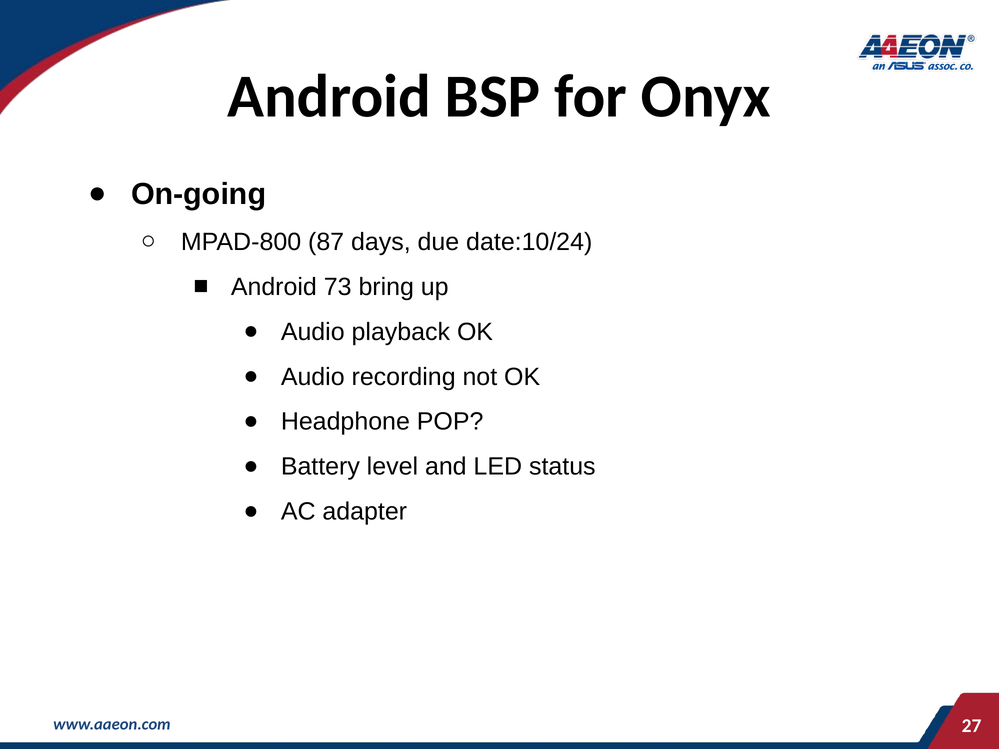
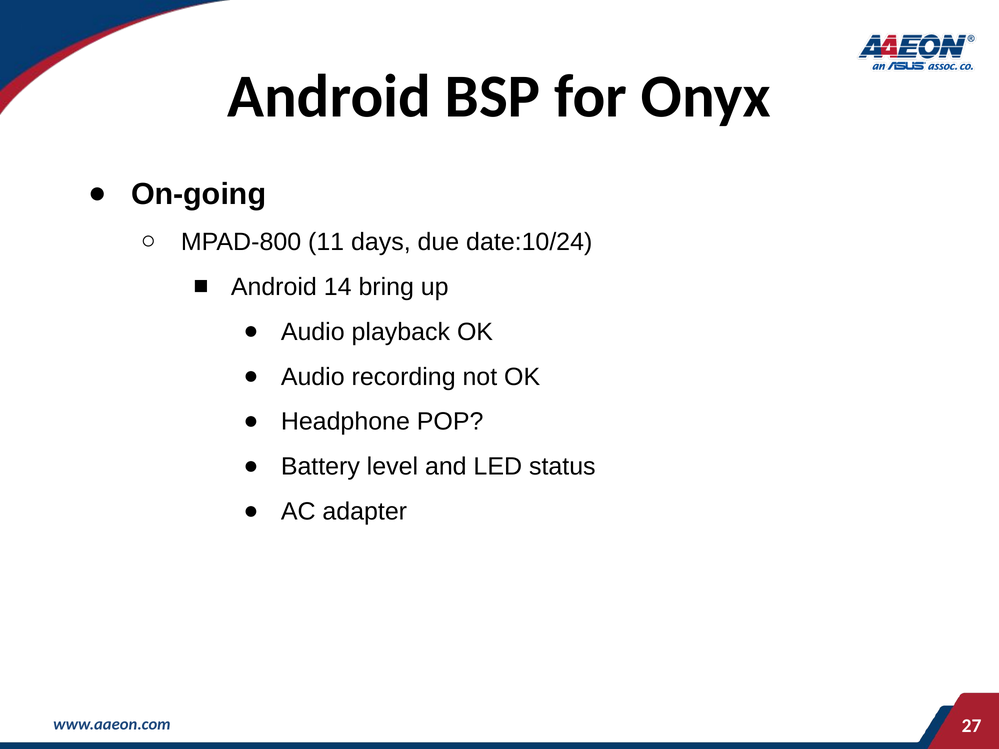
87: 87 -> 11 (326, 242)
73: 73 -> 14 (338, 287)
